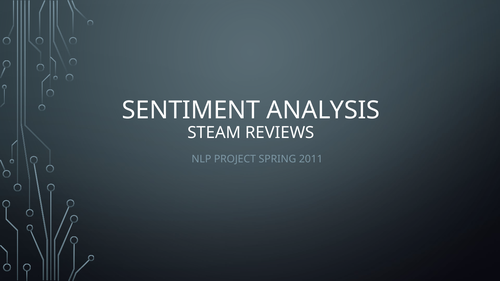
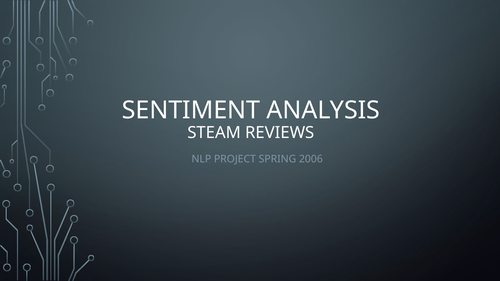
2011: 2011 -> 2006 (311, 159)
